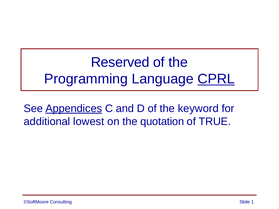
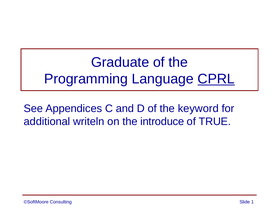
Reserved: Reserved -> Graduate (120, 62)
Appendices underline: present -> none (74, 109)
lowest: lowest -> writeln (89, 122)
quotation: quotation -> introduce (162, 122)
